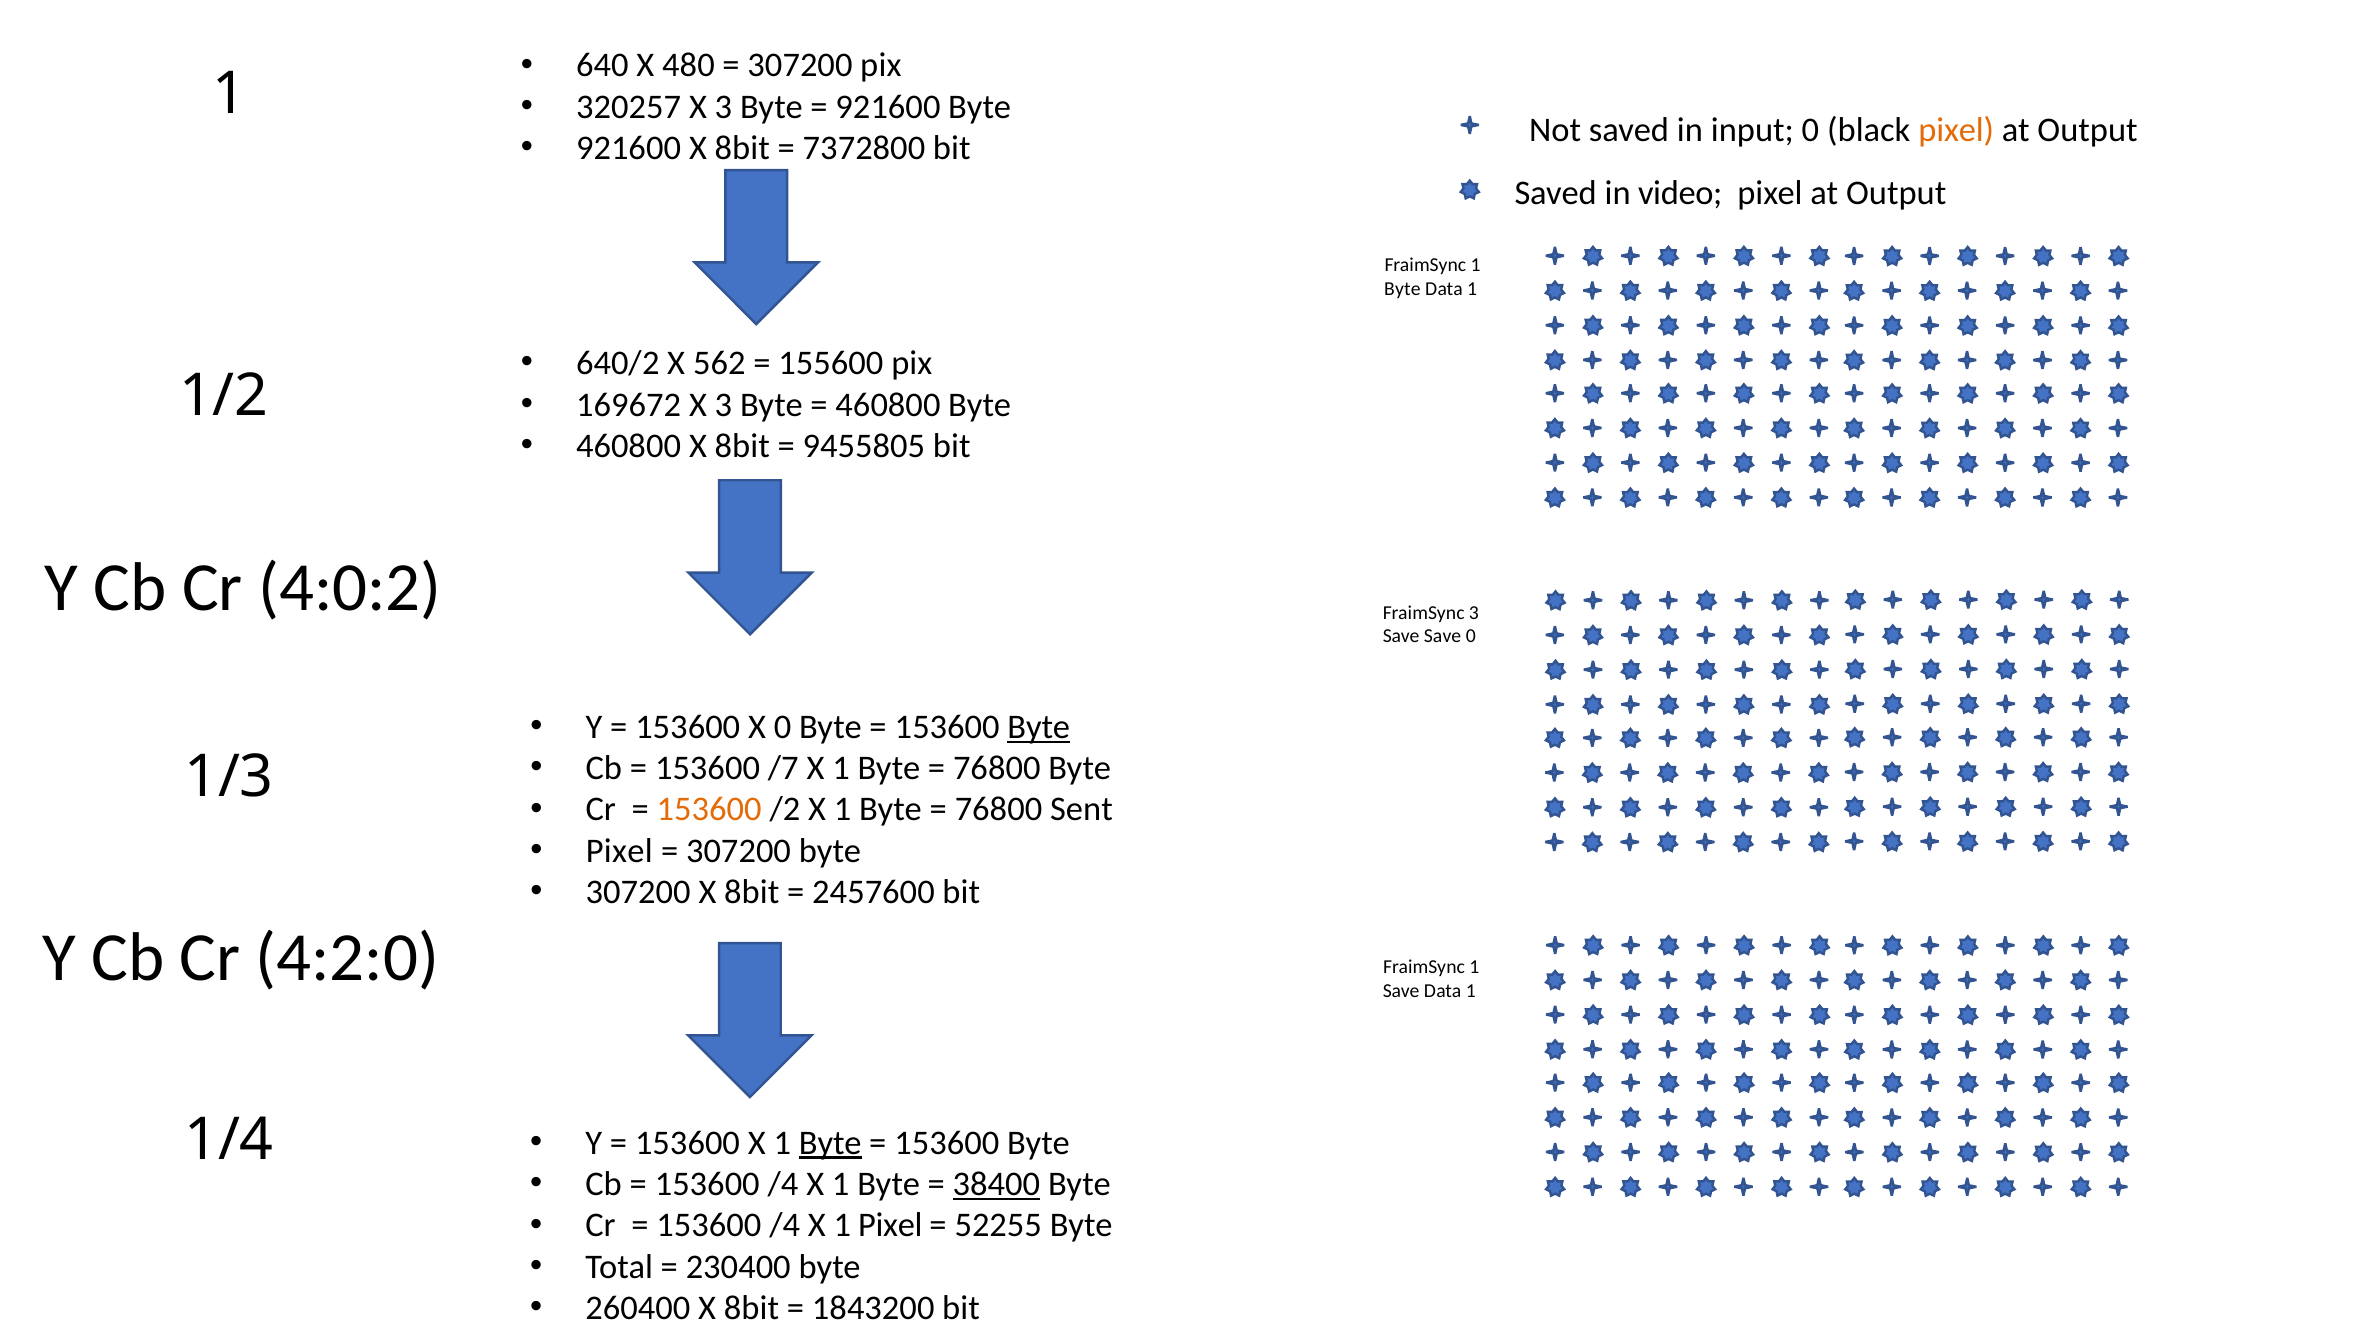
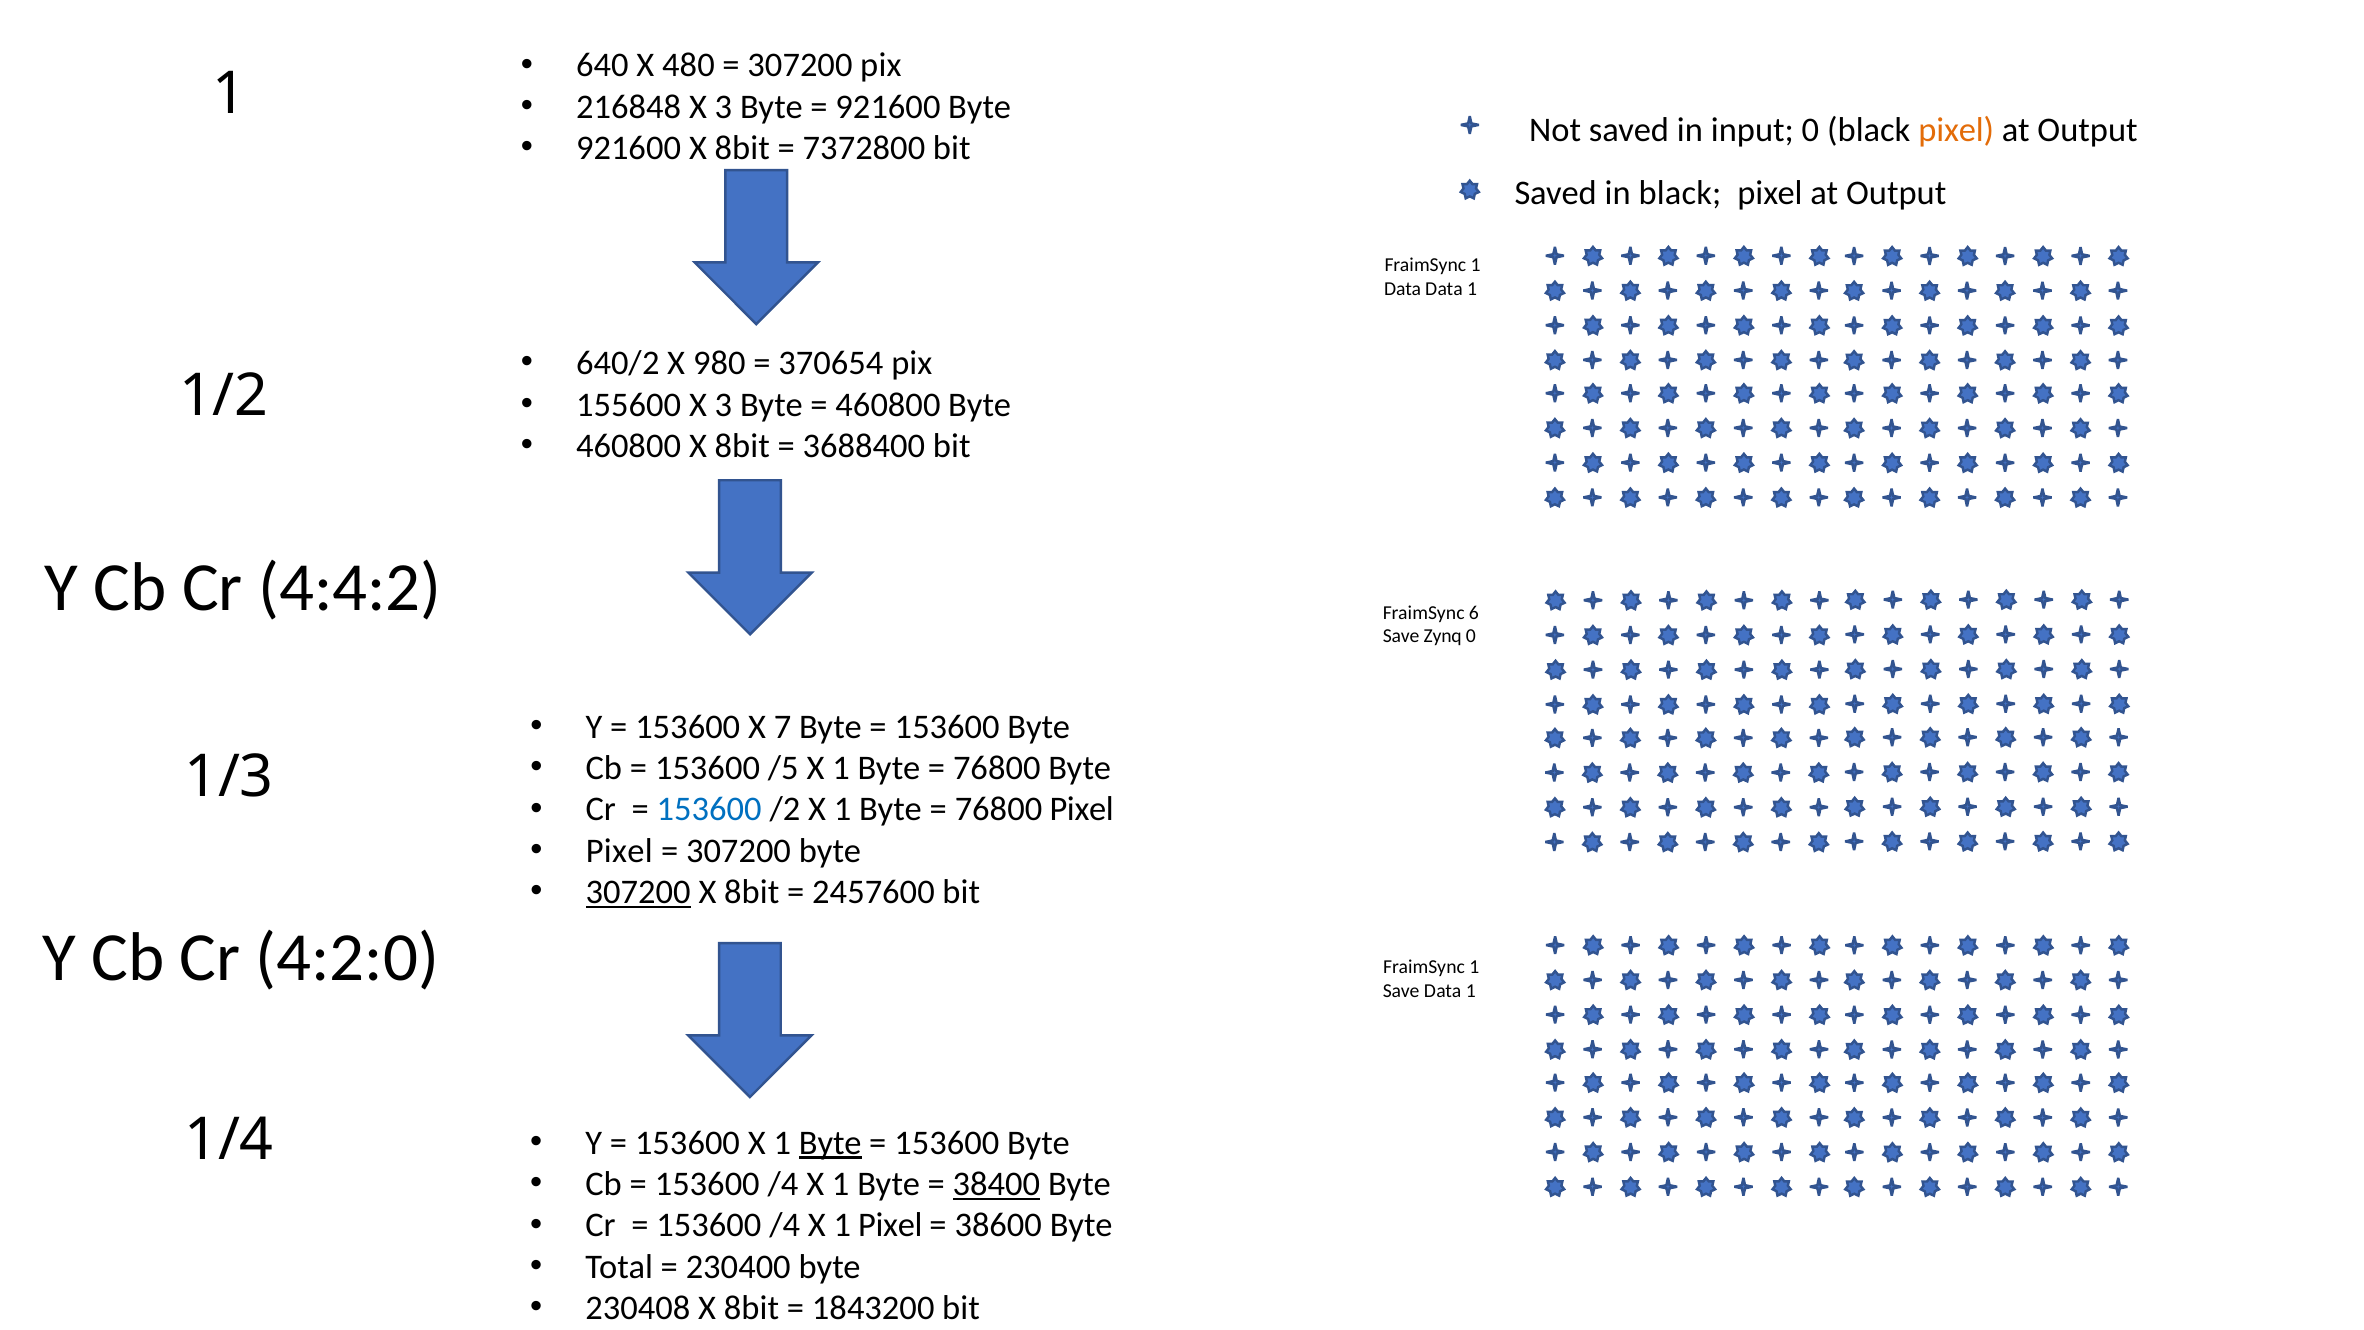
320257: 320257 -> 216848 (629, 107)
in video: video -> black (1680, 193)
Byte: Byte -> Data (1403, 289)
562: 562 -> 980 (719, 363)
155600: 155600 -> 370654 (831, 363)
169672: 169672 -> 155600 (629, 405)
9455805: 9455805 -> 3688400 (864, 446)
4:0:2: 4:0:2 -> 4:4:2 (350, 588)
FraimSync 3: 3 -> 6 (1474, 613)
Save Save: Save -> Zynq (1443, 636)
X 0: 0 -> 7 (783, 727)
Byte underline: present -> none (1039, 727)
/7: /7 -> /5 (783, 768)
153600 colour: orange -> blue (709, 809)
76800 Sent: Sent -> Pixel (1082, 809)
307200 underline: none -> present (638, 892)
52255: 52255 -> 38600 (998, 1225)
260400: 260400 -> 230408 (638, 1308)
